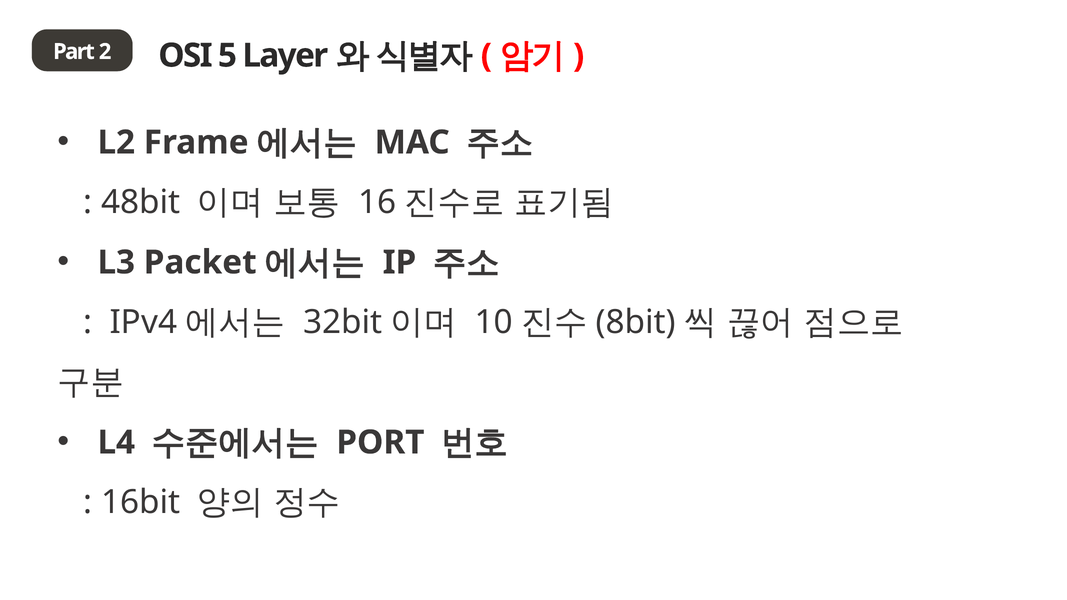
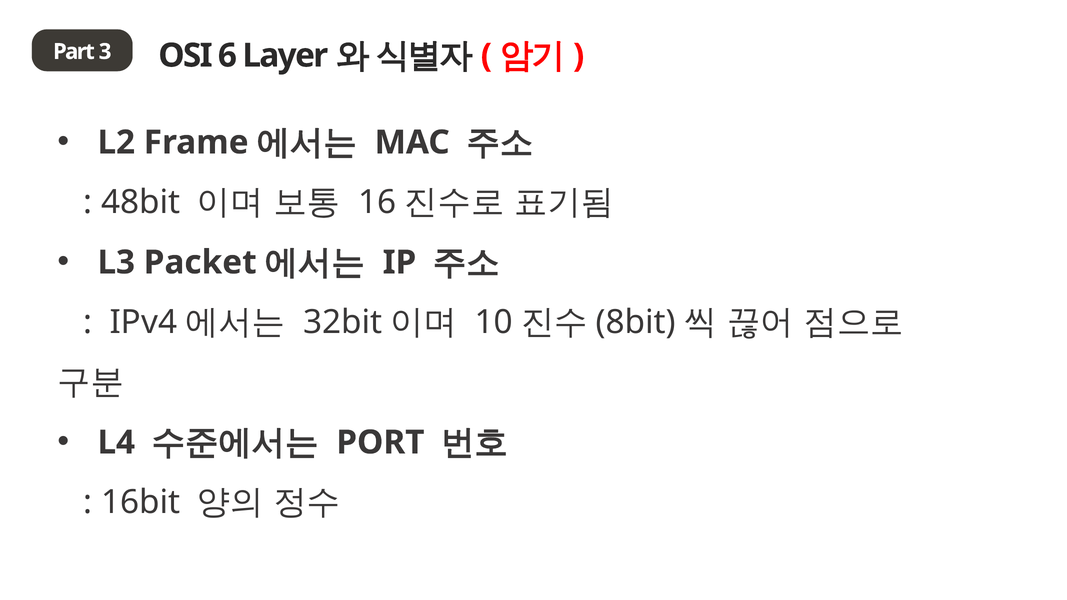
2: 2 -> 3 (105, 52)
5: 5 -> 6 (227, 56)
